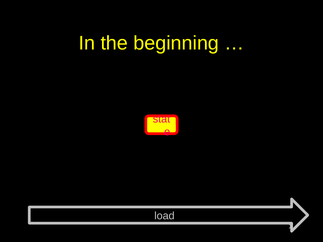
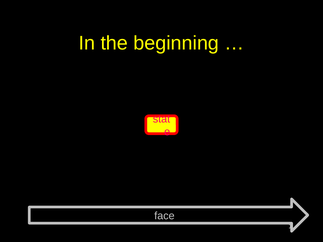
load: load -> face (164, 216)
